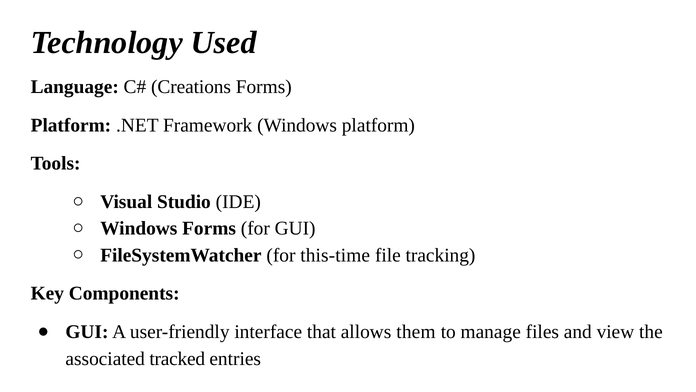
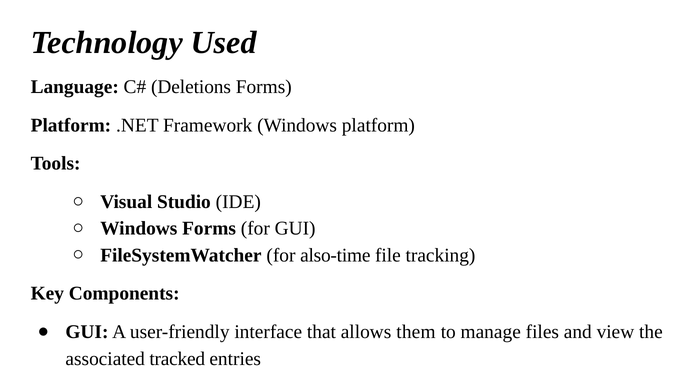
Creations: Creations -> Deletions (191, 87)
this-time: this-time -> also-time (335, 255)
